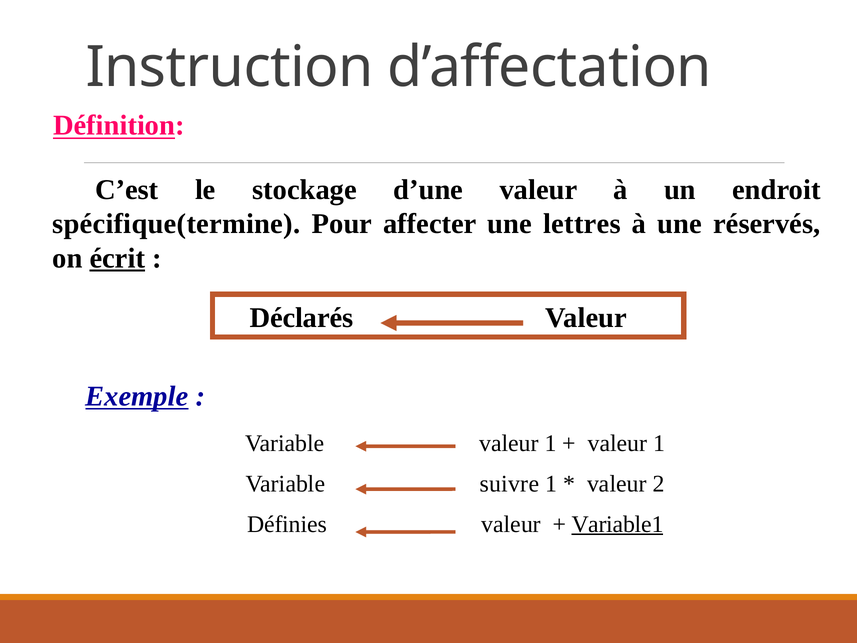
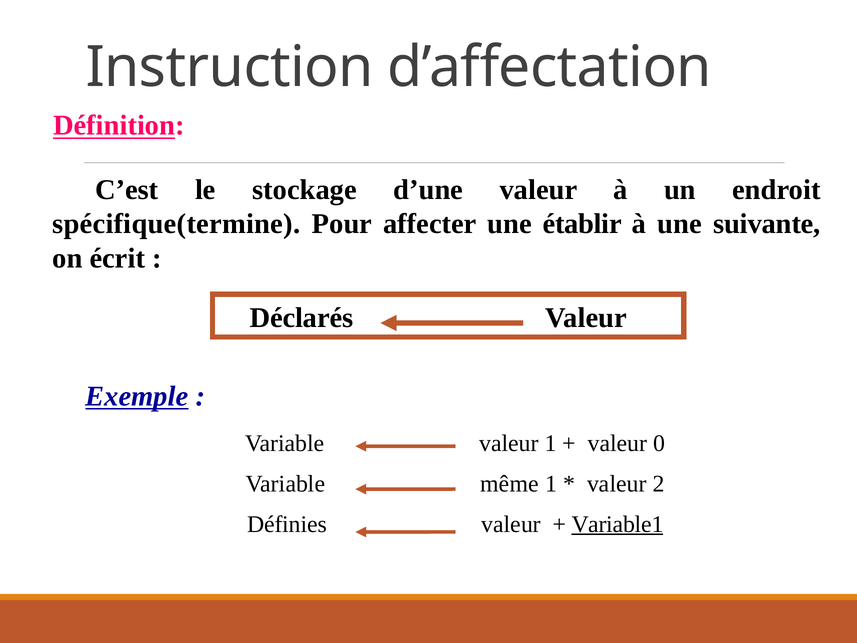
lettres: lettres -> établir (582, 224)
réservés: réservés -> suivante (767, 224)
écrit underline: present -> none (117, 258)
1: 1 -> 0 (659, 443)
suivre: suivre -> même (509, 483)
